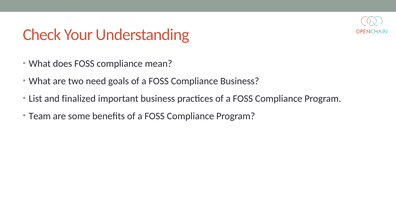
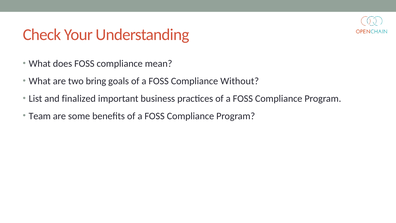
need: need -> bring (96, 81)
Compliance Business: Business -> Without (240, 81)
